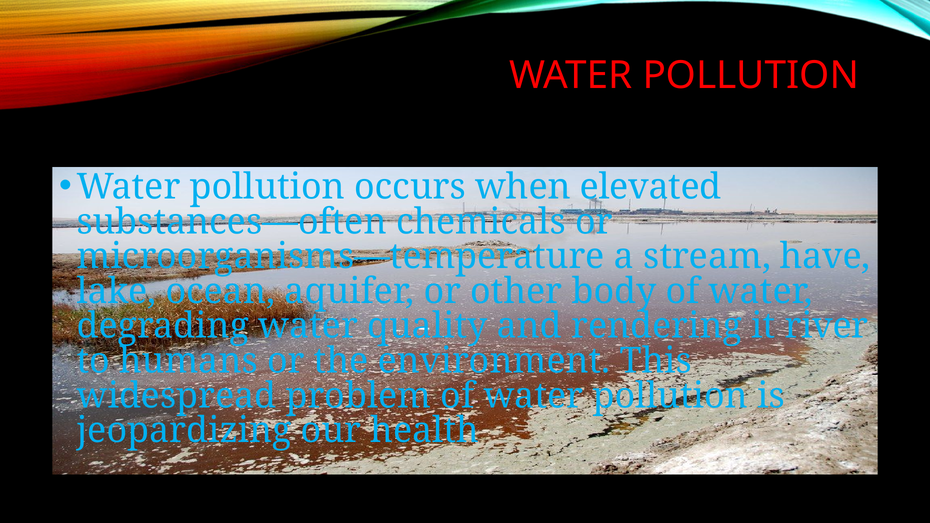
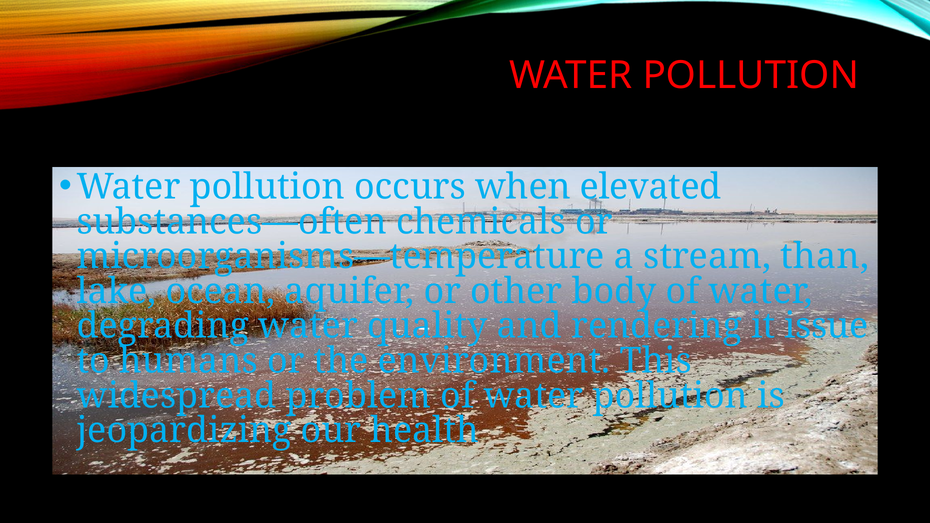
have: have -> than (825, 257)
river: river -> issue (826, 326)
